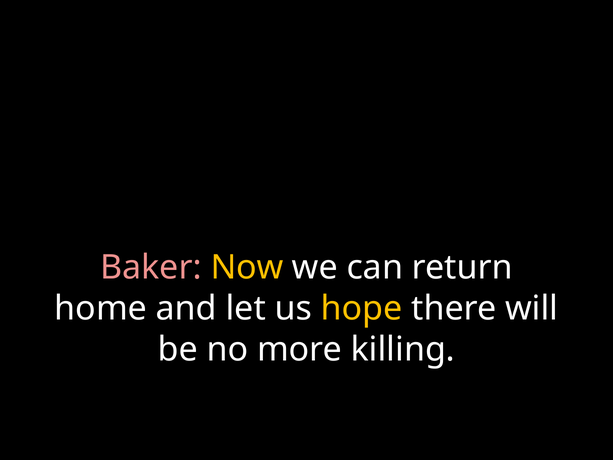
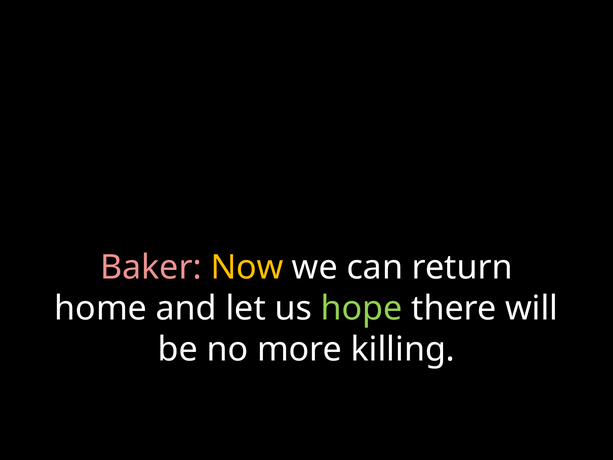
hope colour: yellow -> light green (362, 308)
